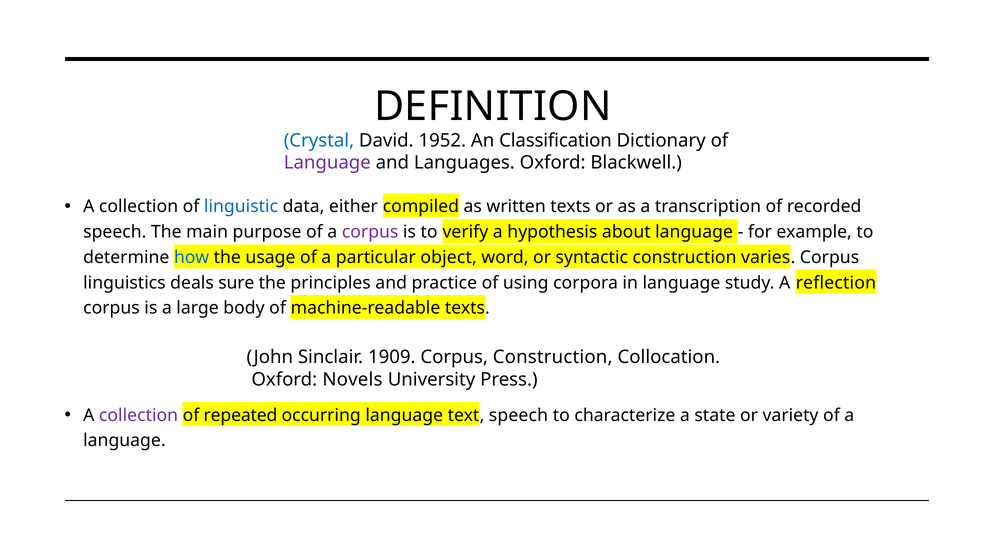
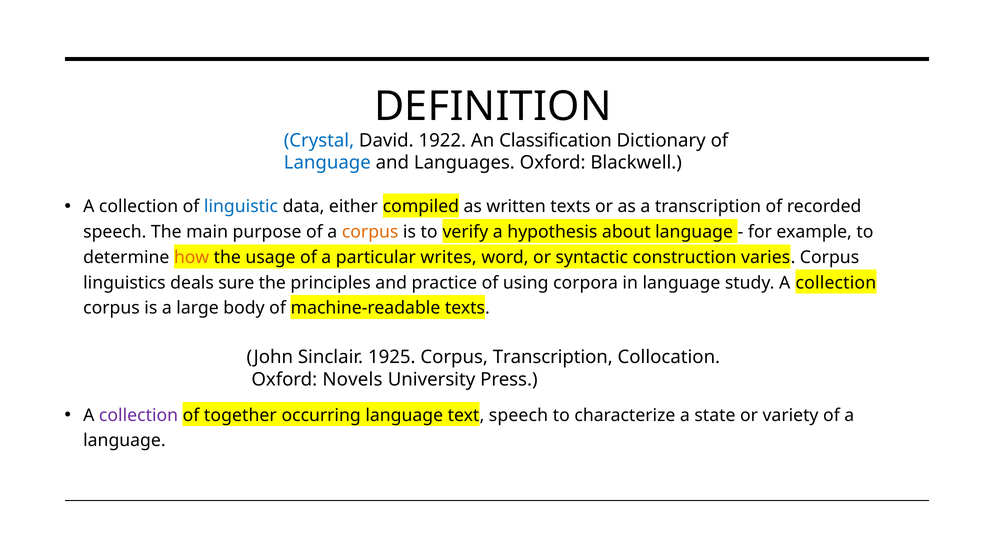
1952: 1952 -> 1922 (442, 140)
Language colour: purple -> blue (327, 163)
corpus colour: purple -> orange (370, 232)
how colour: blue -> orange (192, 257)
object: object -> writes (449, 257)
study A reflection: reflection -> collection (836, 283)
1909: 1909 -> 1925 (392, 357)
Corpus Construction: Construction -> Transcription (553, 357)
repeated: repeated -> together (240, 415)
